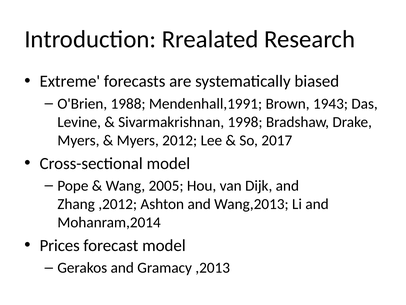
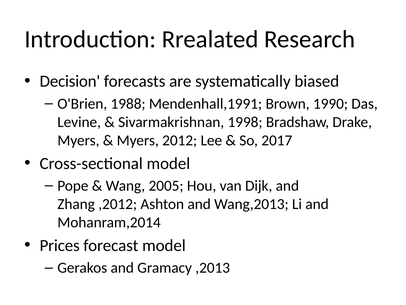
Extreme: Extreme -> Decision (70, 81)
1943: 1943 -> 1990 (331, 104)
